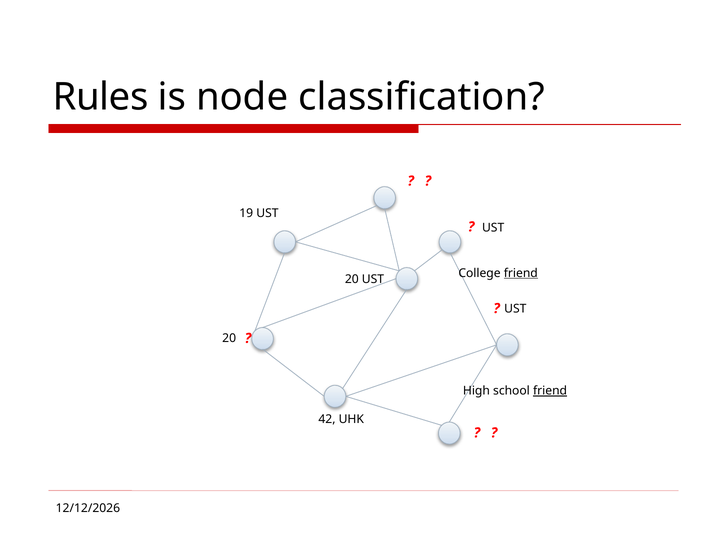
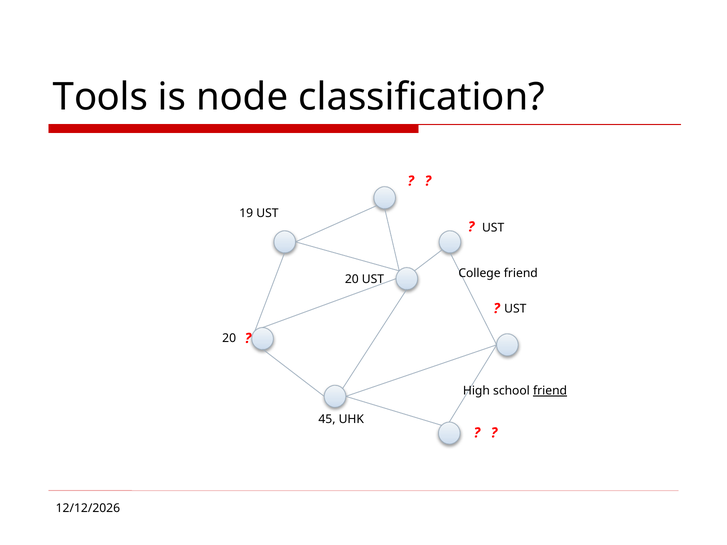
Rules: Rules -> Tools (100, 97)
friend underline: present -> none (521, 273)
42: 42 -> 45 (327, 419)
